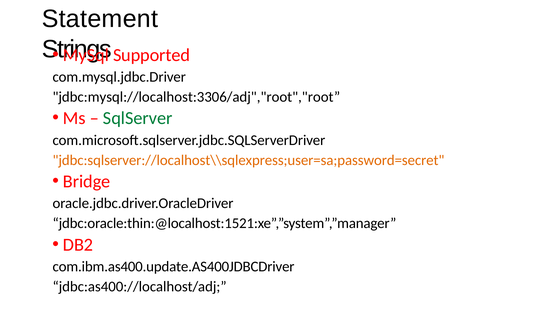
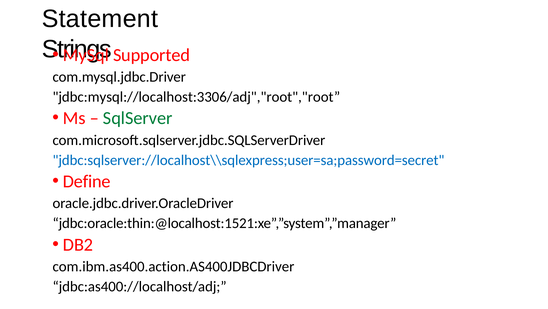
jdbc:sqlserver://localhost\\sqlexpress;user=sa;password=secret colour: orange -> blue (248, 160)
Bridge: Bridge -> Define (87, 181)
com.ibm.as400.update.AS400JDBCDriver: com.ibm.as400.update.AS400JDBCDriver -> com.ibm.as400.action.AS400JDBCDriver (173, 266)
